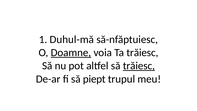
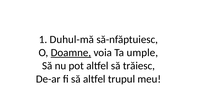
Ta trăiesc: trăiesc -> umple (142, 53)
trăiesc underline: present -> none (139, 66)
să piept: piept -> altfel (94, 79)
